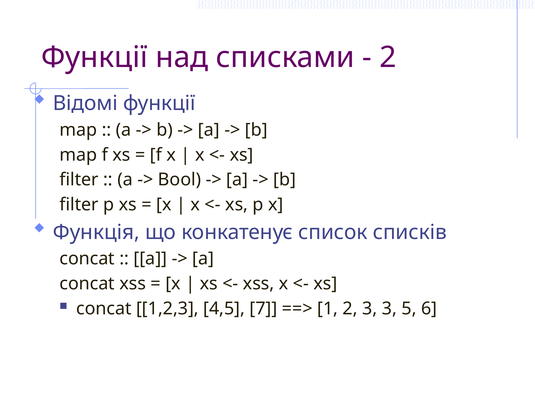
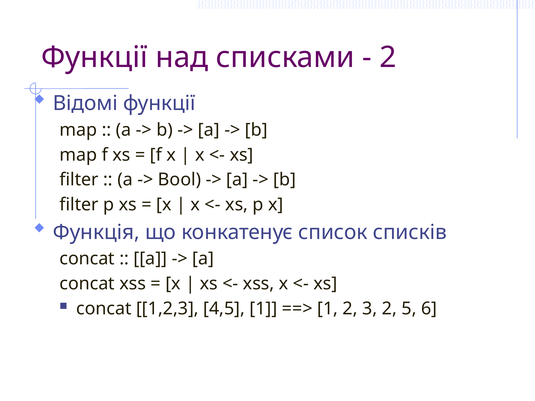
4,5 7: 7 -> 1 (263, 309)
3 3: 3 -> 2 (389, 309)
